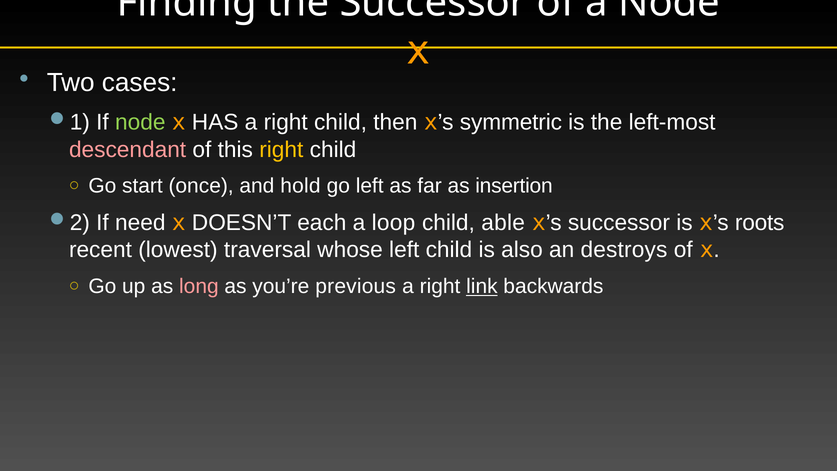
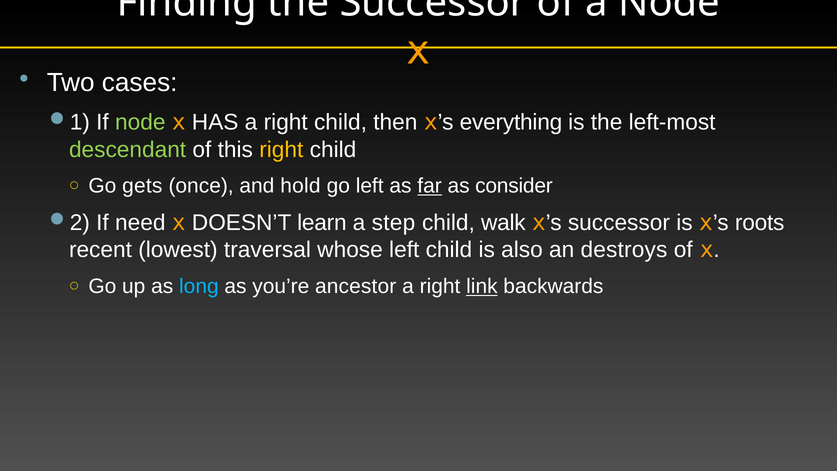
symmetric: symmetric -> everything (511, 122)
descendant colour: pink -> light green (128, 149)
start: start -> gets (142, 186)
far underline: none -> present (430, 186)
insertion: insertion -> consider (514, 186)
each: each -> learn (322, 223)
loop: loop -> step (393, 223)
able: able -> walk (503, 223)
long colour: pink -> light blue (199, 286)
previous: previous -> ancestor (356, 286)
